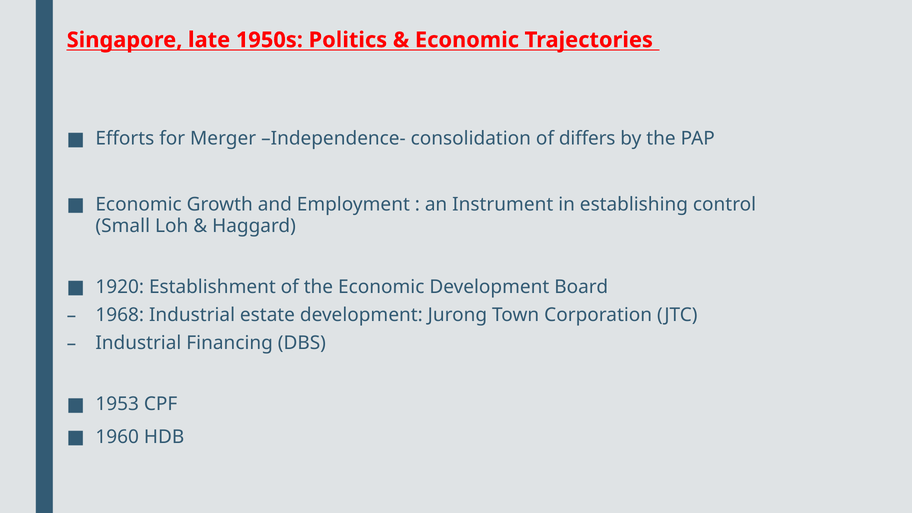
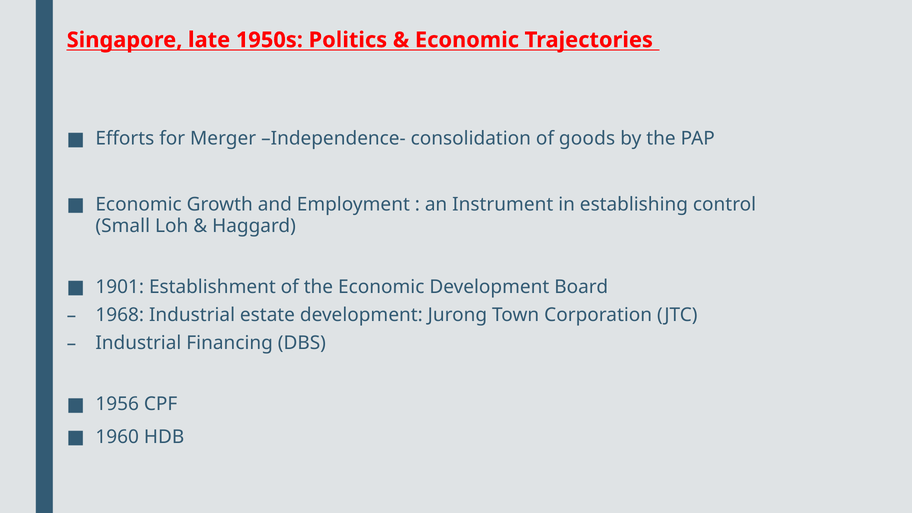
differs: differs -> goods (587, 139)
1920: 1920 -> 1901 (120, 287)
1953: 1953 -> 1956 (117, 404)
